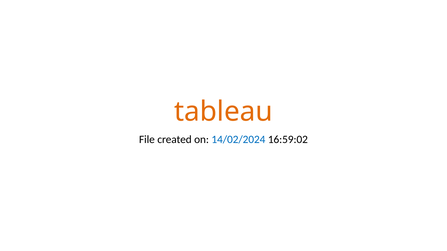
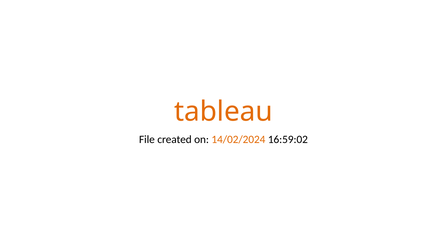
14/02/2024 colour: blue -> orange (238, 140)
